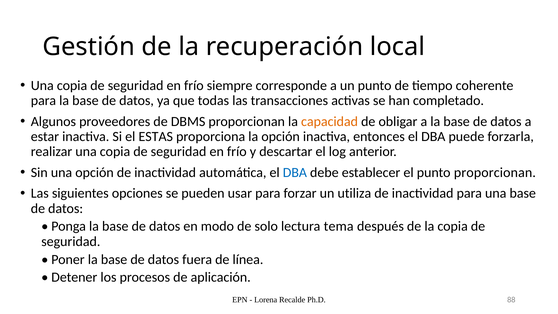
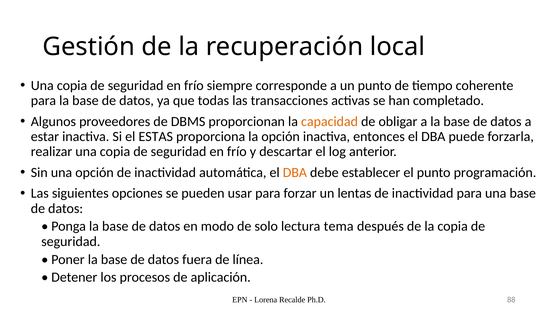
DBA colour: blue -> orange (295, 172)
punto proporcionan: proporcionan -> programación (495, 172)
utiliza: utiliza -> lentas (354, 193)
